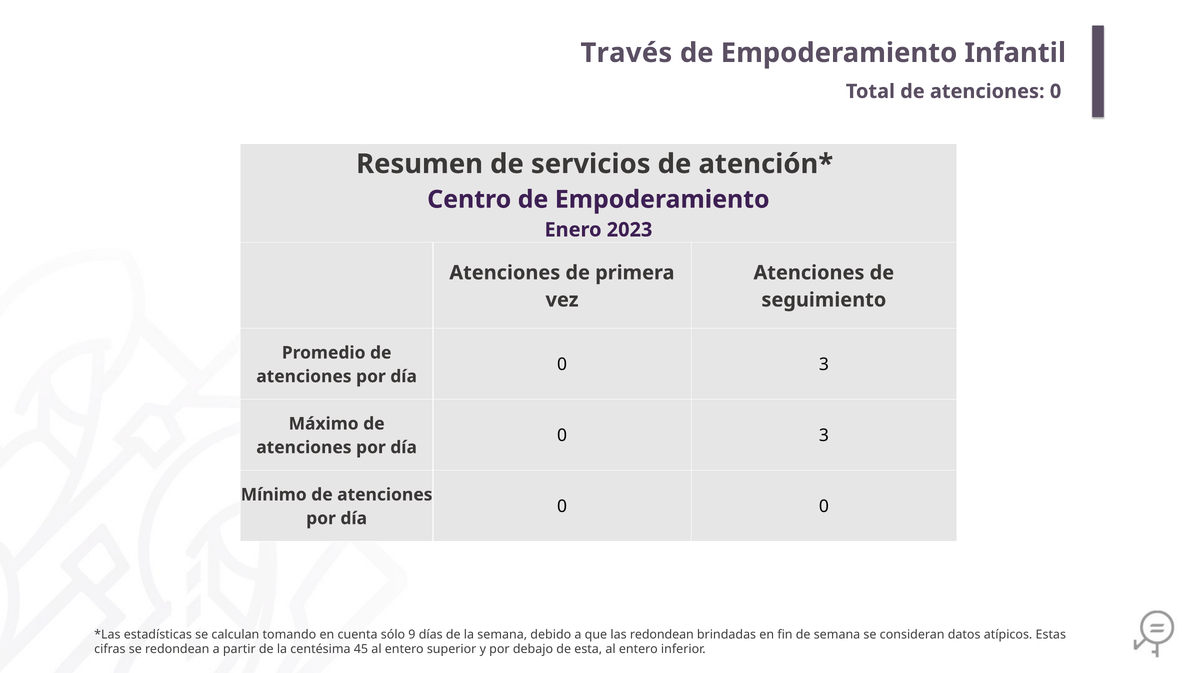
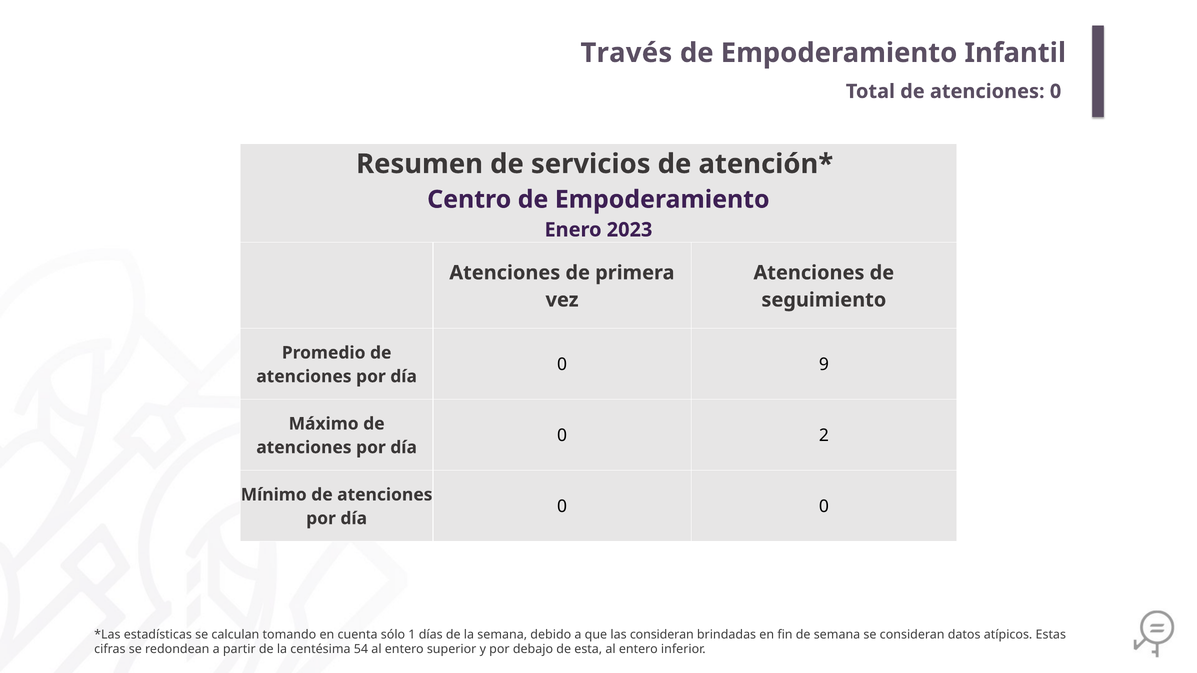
3: 3 -> 9 (824, 365)
3: 3 -> 2 (824, 436)
9: 9 -> 1 (412, 635)
las redondean: redondean -> consideran (662, 635)
45: 45 -> 54 (361, 650)
